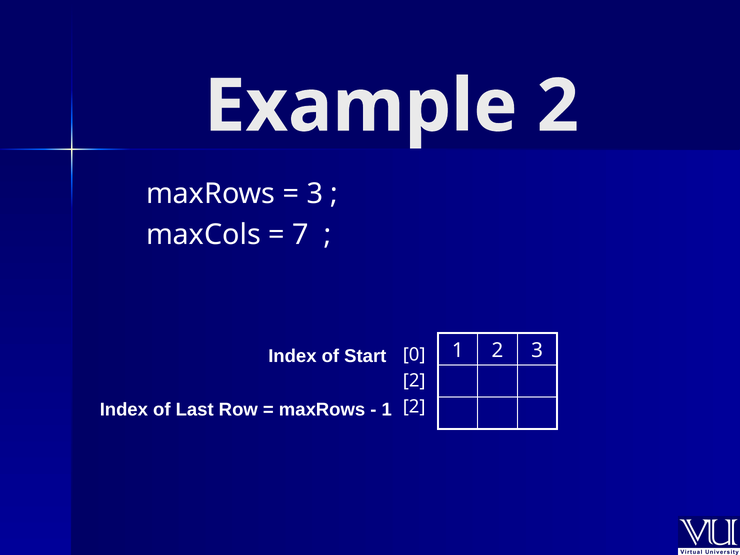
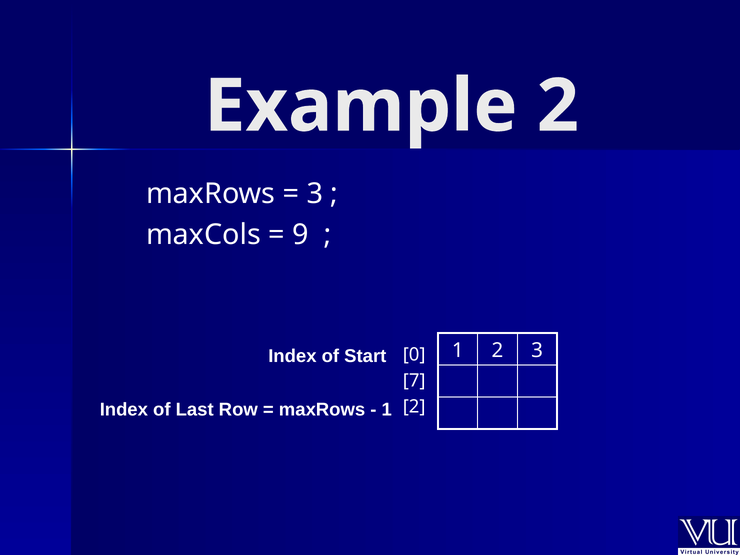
7: 7 -> 9 (300, 235)
2: 2 -> 7 (414, 381)
